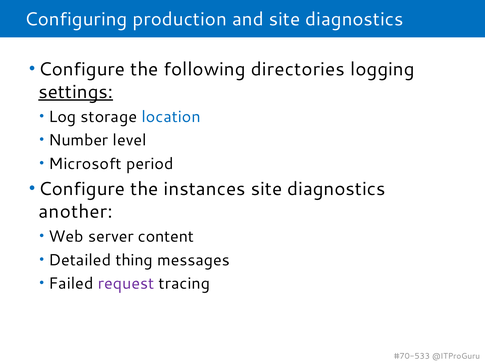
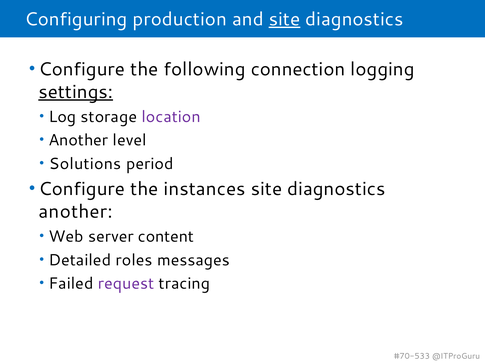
site underline: none -> present (284, 19)
directories: directories -> connection (298, 69)
location colour: blue -> purple (171, 117)
Number: Number -> Another (78, 140)
Microsoft: Microsoft -> Solutions (85, 164)
thing: thing -> roles (134, 260)
